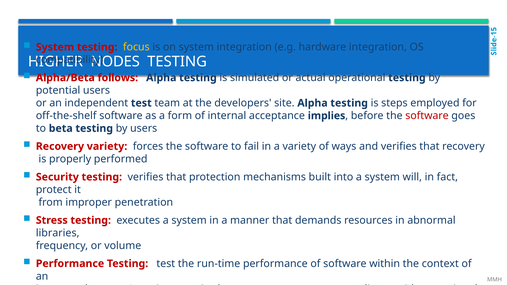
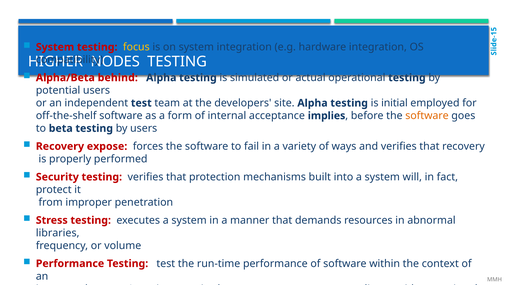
follows: follows -> behind (118, 78)
steps: steps -> initial (394, 103)
software colour: red -> orange (427, 116)
Recovery variety: variety -> expose (107, 146)
